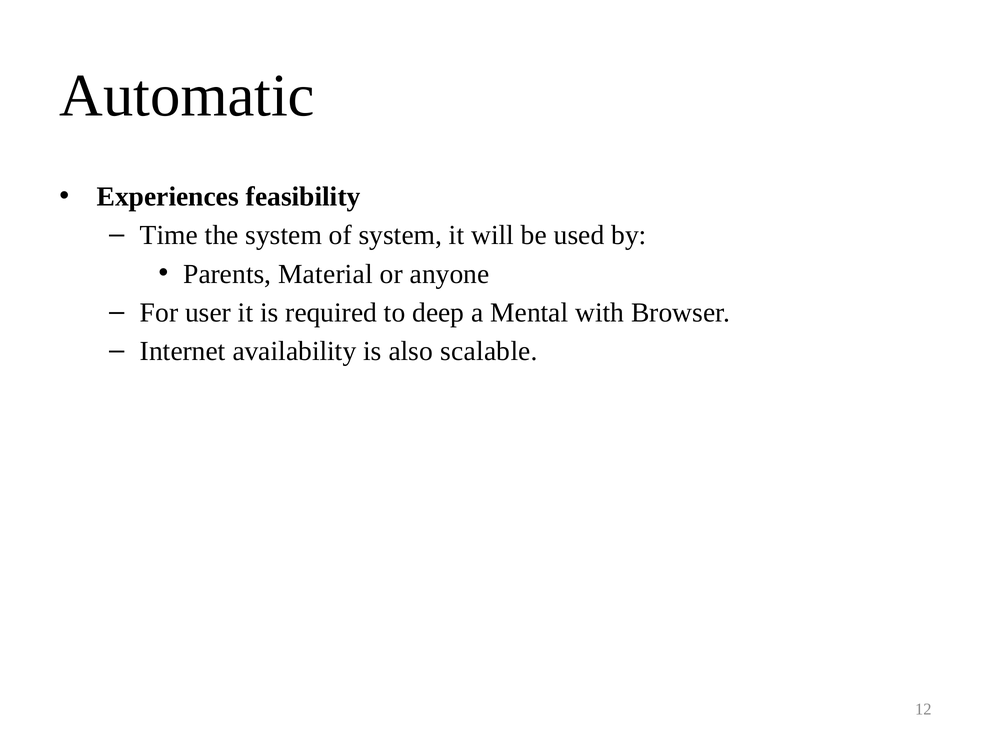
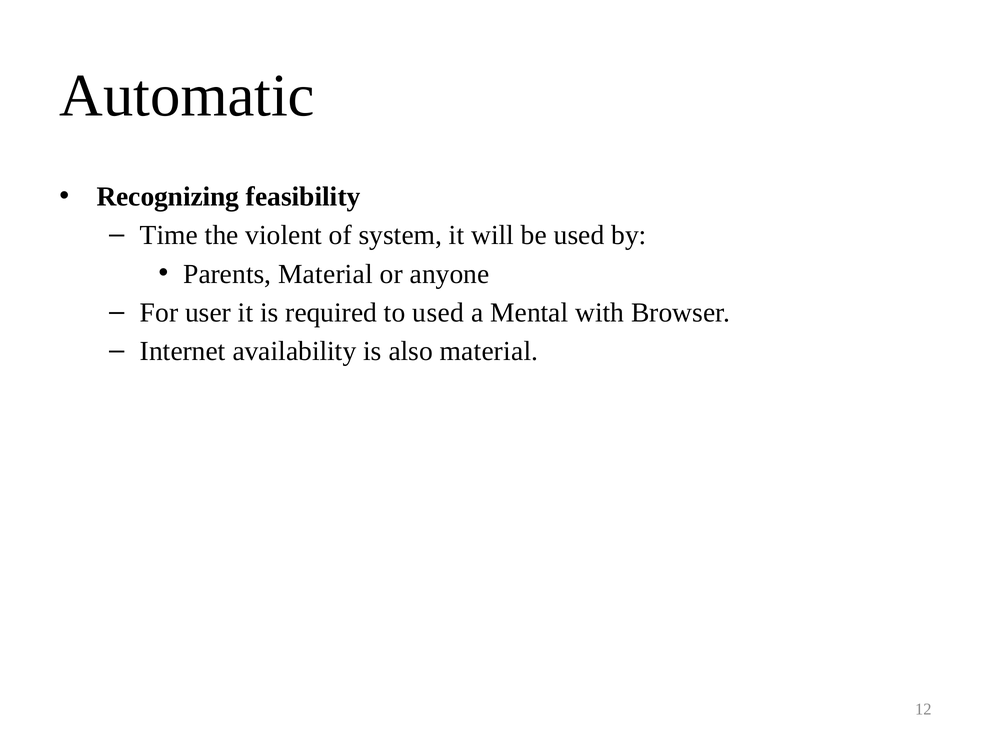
Experiences: Experiences -> Recognizing (168, 197)
the system: system -> violent (284, 235)
to deep: deep -> used (438, 313)
also scalable: scalable -> material (489, 351)
